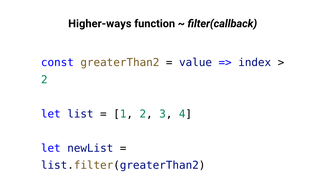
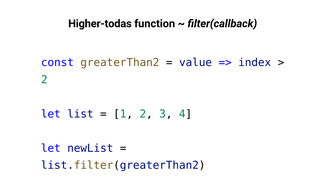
Higher-ways: Higher-ways -> Higher-todas (100, 24)
